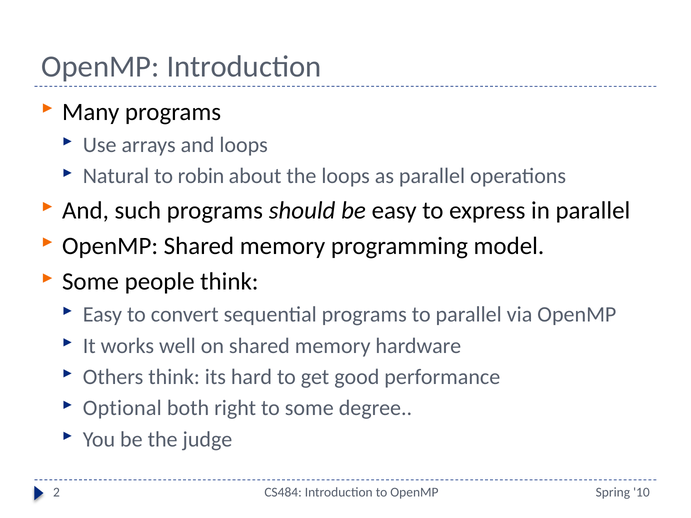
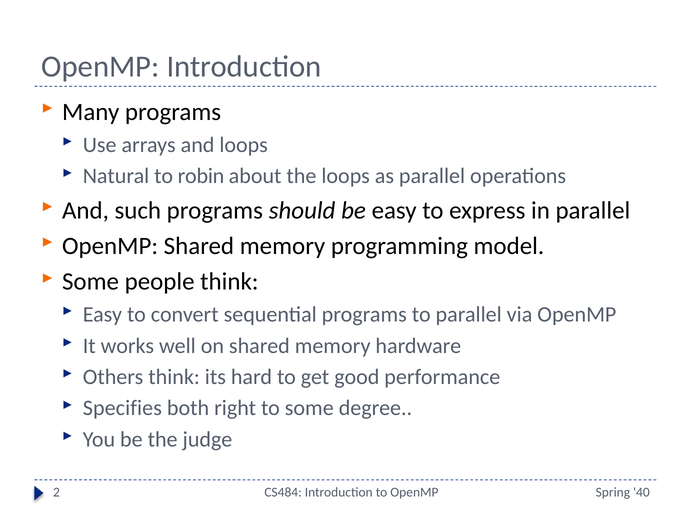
Optional: Optional -> Specifies (122, 408)
10: 10 -> 40 (641, 493)
